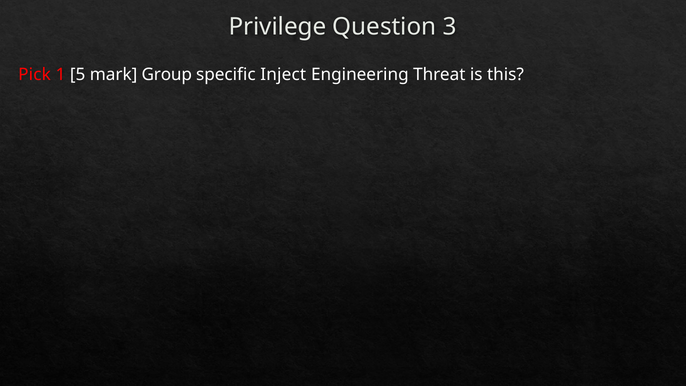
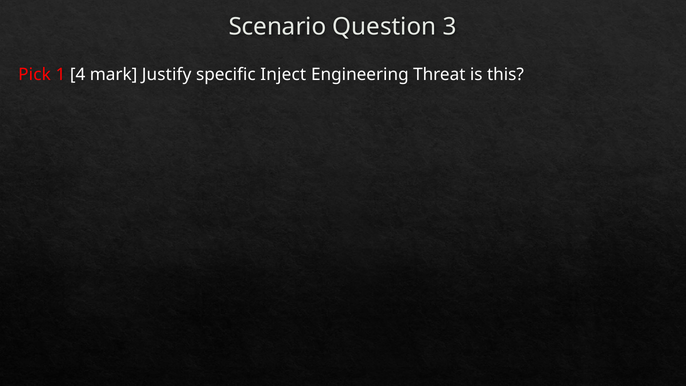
Privilege: Privilege -> Scenario (278, 27)
5: 5 -> 4 (78, 74)
Group: Group -> Justify (167, 74)
